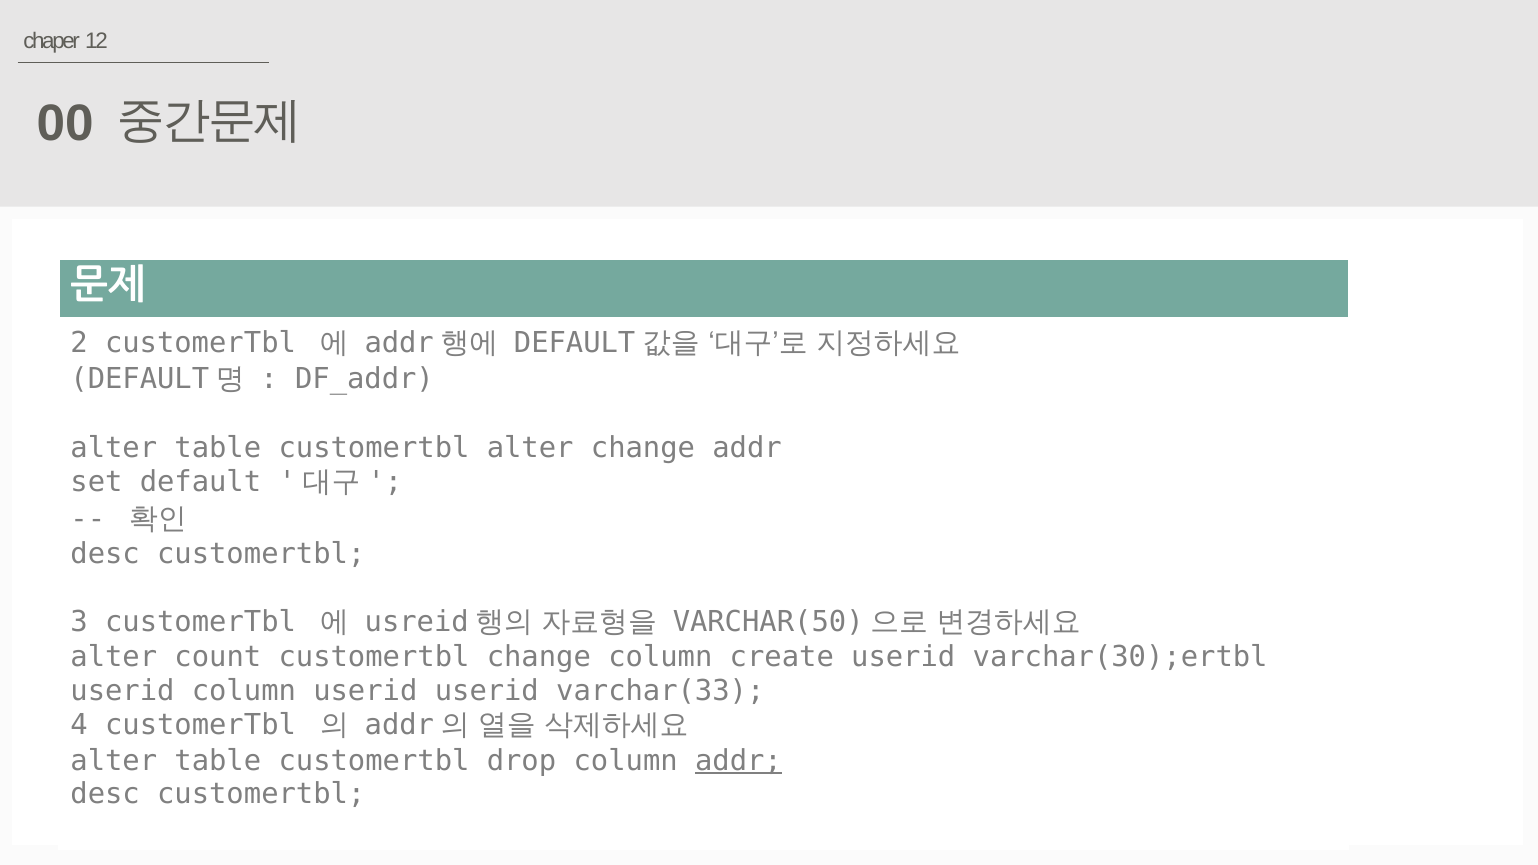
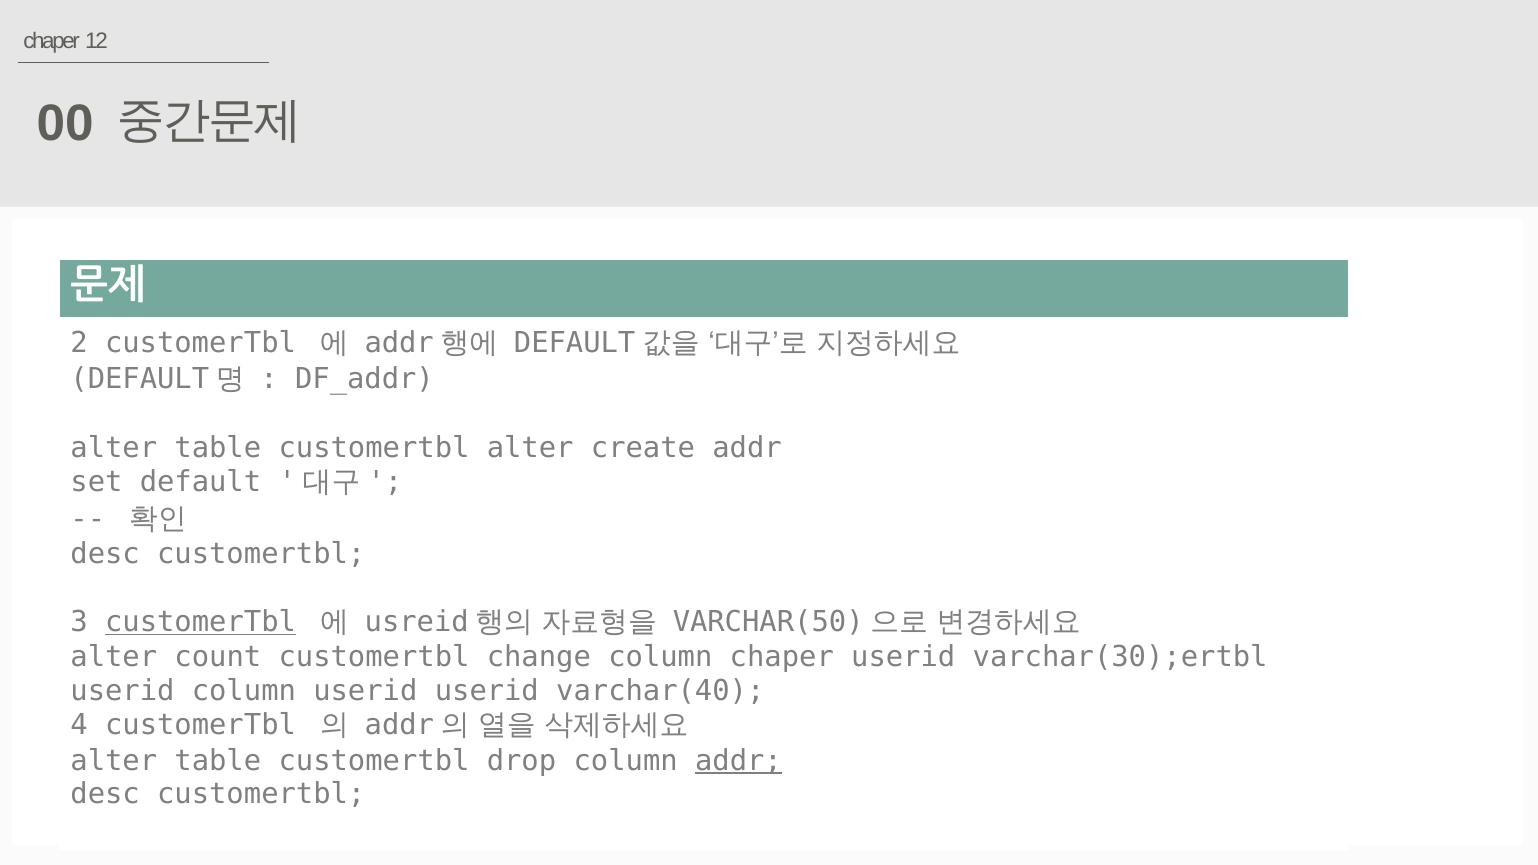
alter change: change -> create (643, 448)
customerTbl underline: none -> present (201, 622)
column create: create -> chaper (782, 657)
varchar(33: varchar(33 -> varchar(40 (660, 691)
